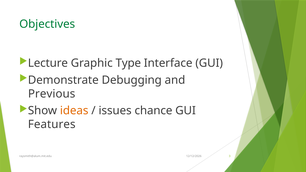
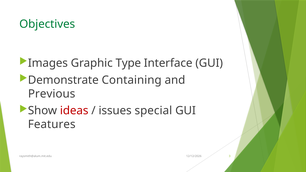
Lecture: Lecture -> Images (48, 63)
Debugging: Debugging -> Containing (132, 80)
ideas colour: orange -> red (74, 111)
chance: chance -> special (153, 111)
